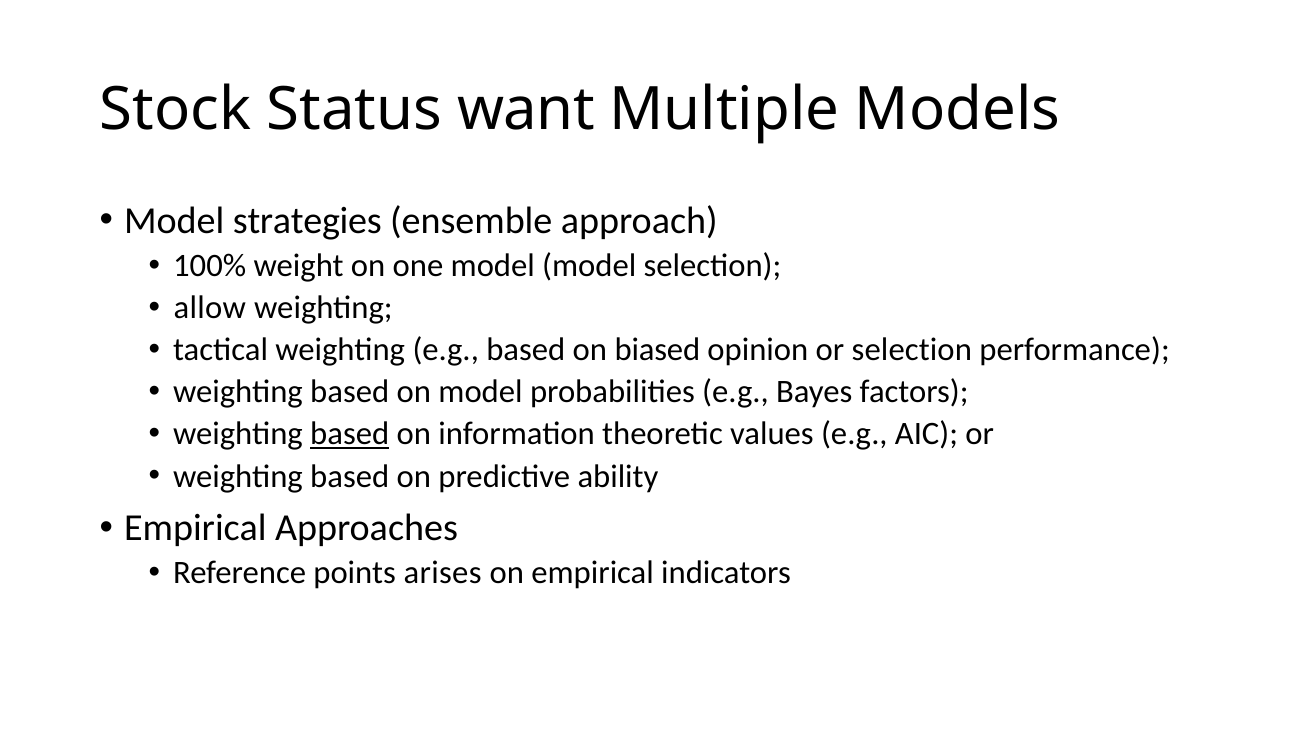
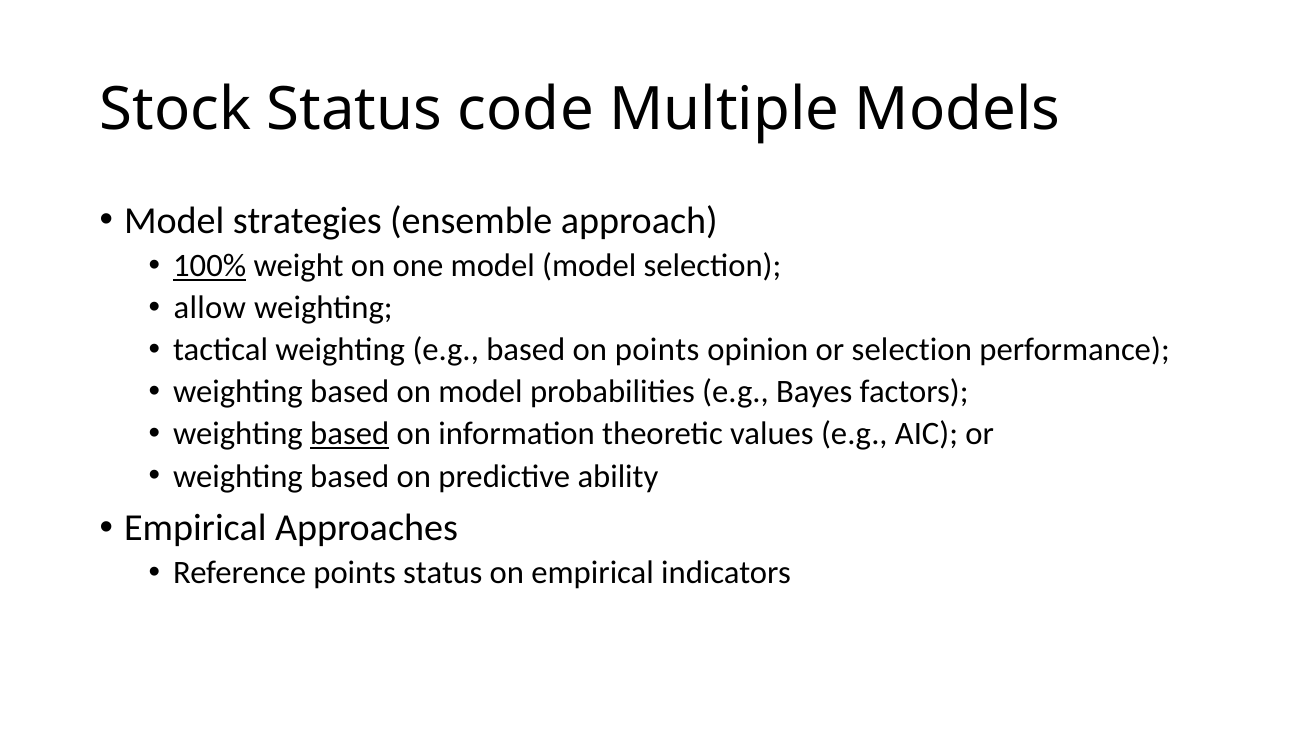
want: want -> code (526, 110)
100% underline: none -> present (210, 266)
on biased: biased -> points (657, 350)
points arises: arises -> status (443, 573)
